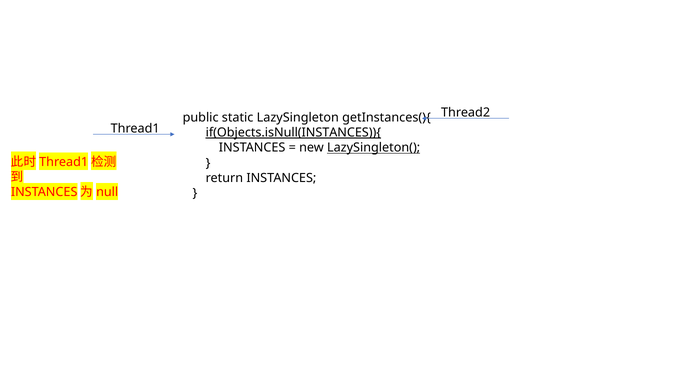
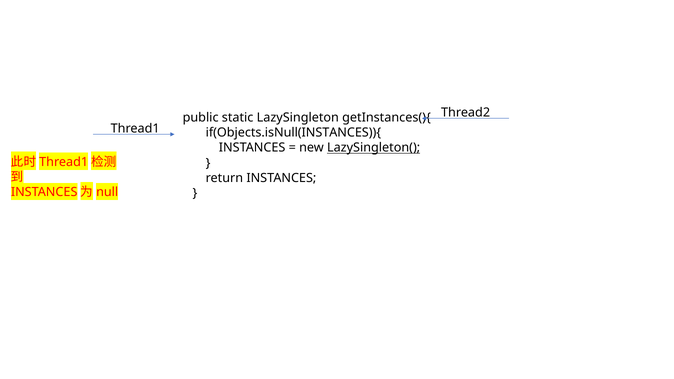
if(Objects.isNull(INSTANCES)){ underline: present -> none (293, 133)
